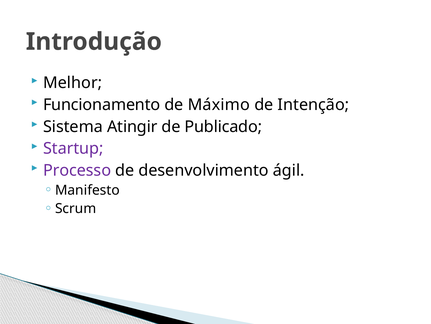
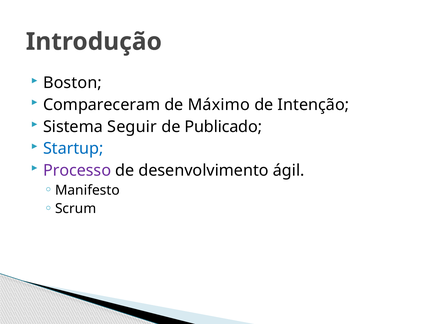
Melhor: Melhor -> Boston (73, 83)
Funcionamento: Funcionamento -> Compareceram (102, 105)
Atingir: Atingir -> Seguir (132, 126)
Startup colour: purple -> blue (73, 148)
